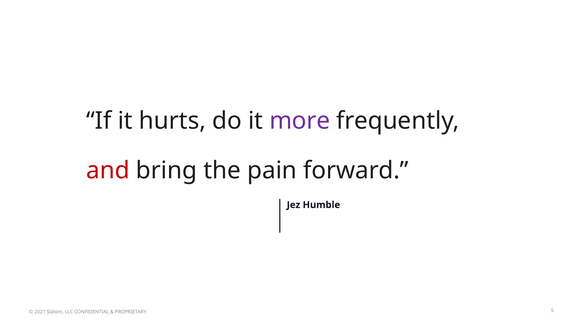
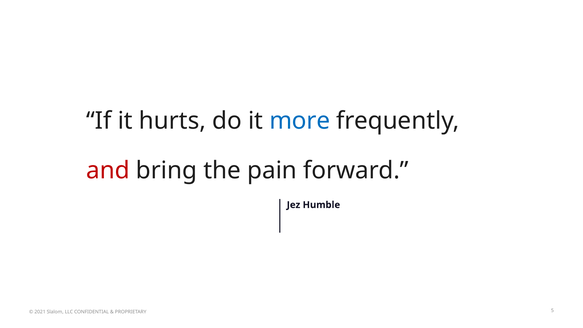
more colour: purple -> blue (300, 121)
